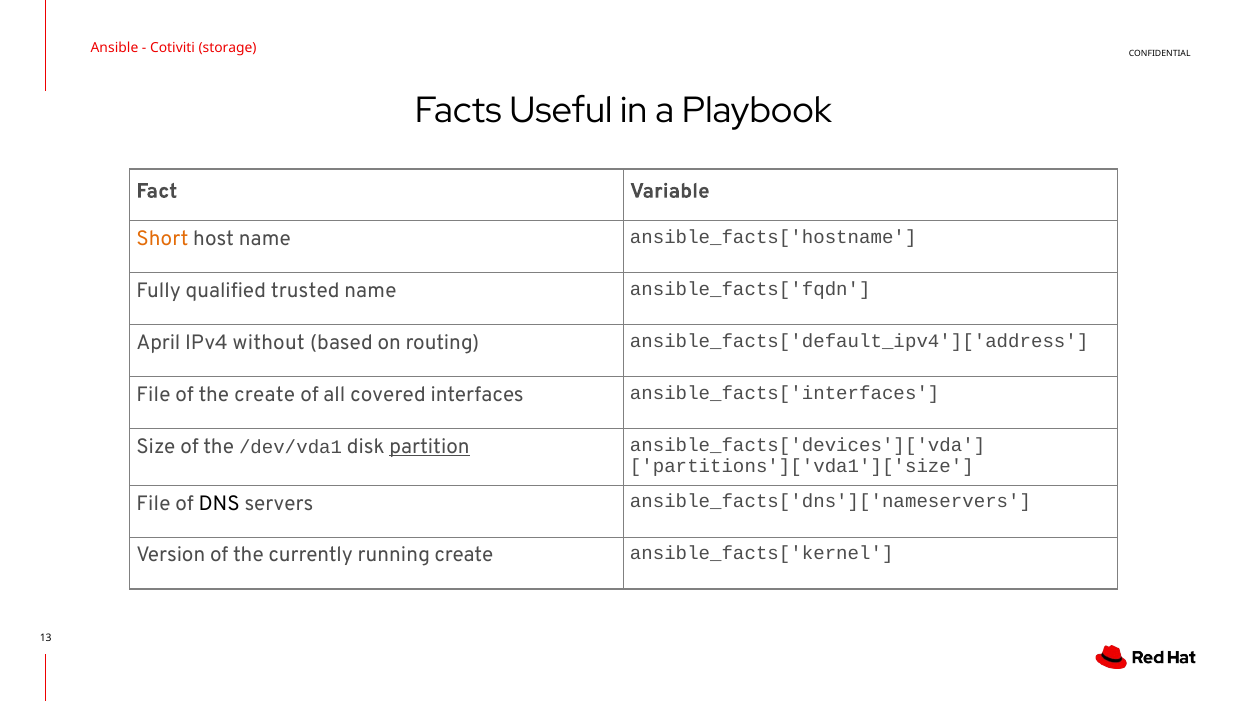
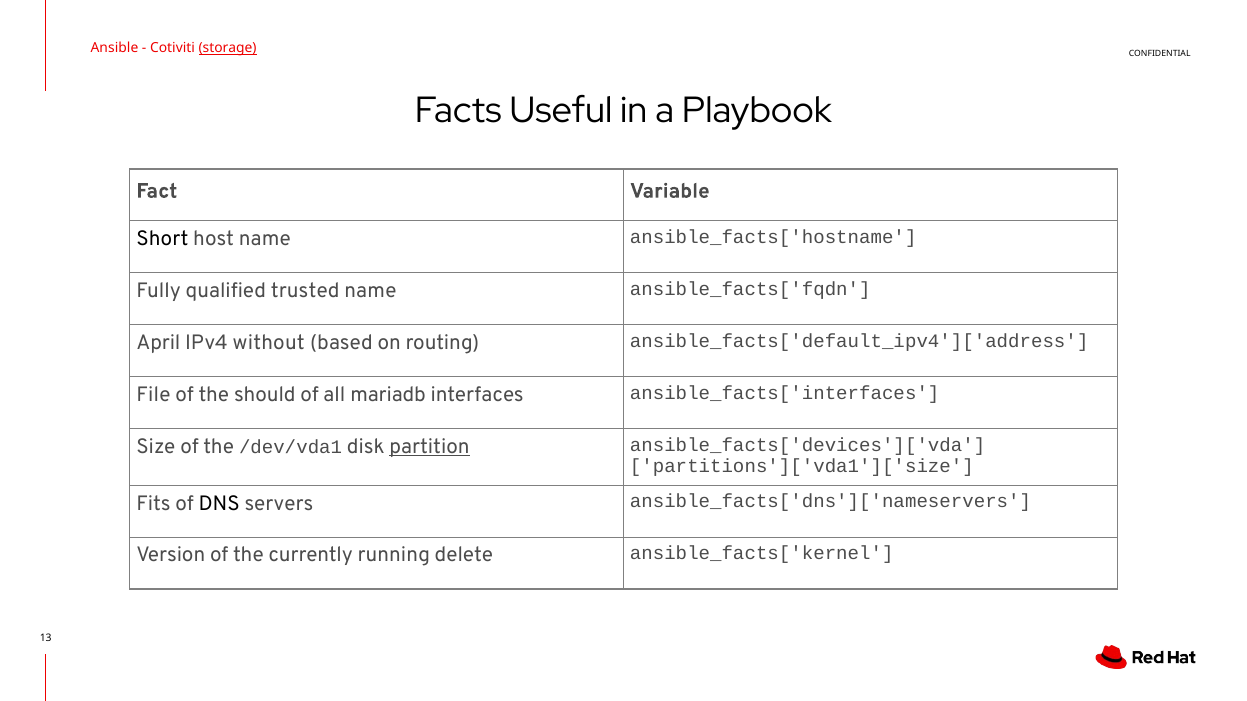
storage underline: none -> present (228, 48)
Short colour: orange -> black (162, 239)
the create: create -> should (265, 395)
covered: covered -> mariadb (388, 395)
File: File -> Fits (154, 503)
running create: create -> delete (464, 555)
